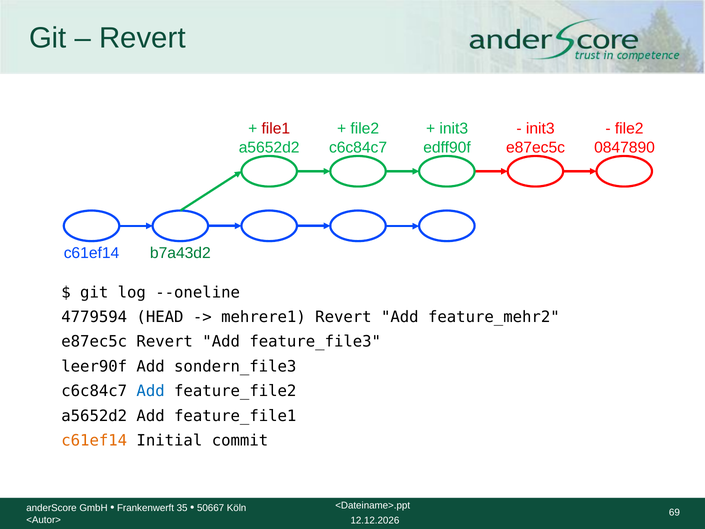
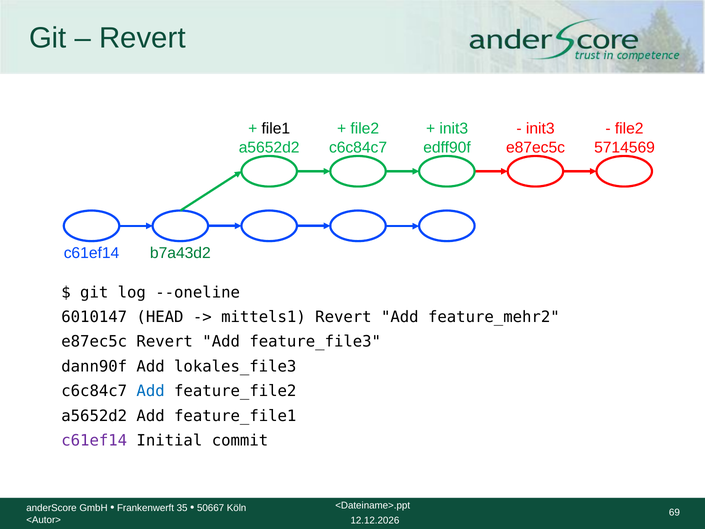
file1 colour: red -> black (276, 129)
0847890: 0847890 -> 5714569 (625, 147)
4779594: 4779594 -> 6010147 (94, 317)
mehrere1: mehrere1 -> mittels1 (263, 317)
leer90f: leer90f -> dann90f (94, 366)
sondern_file3: sondern_file3 -> lokales_file3 (235, 366)
c61ef14 colour: orange -> purple (94, 440)
